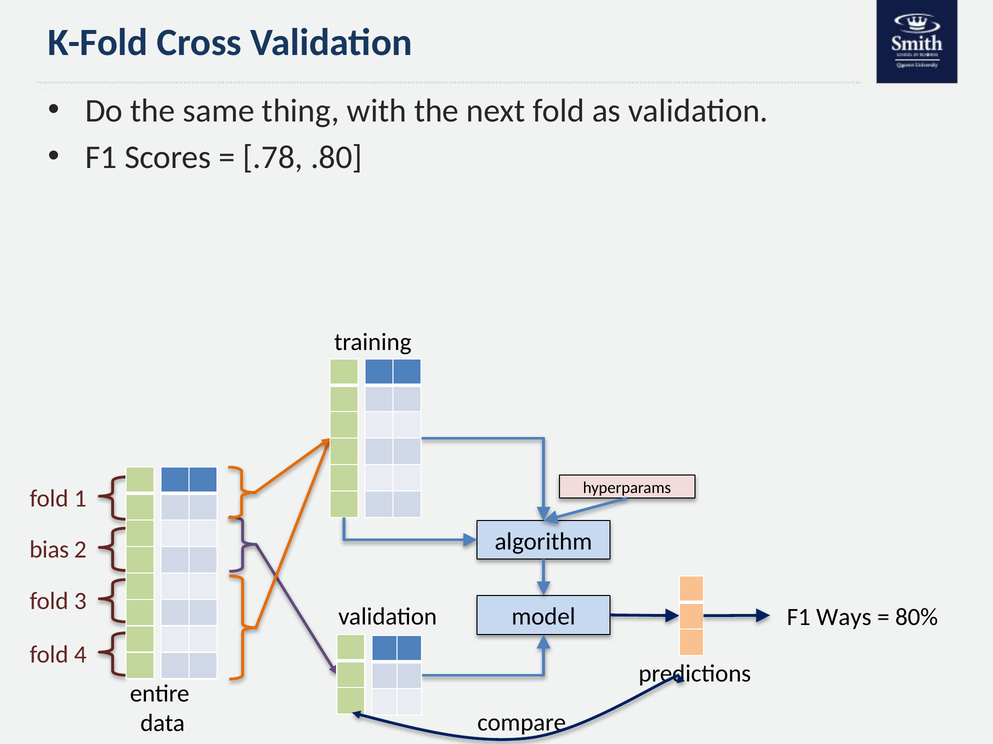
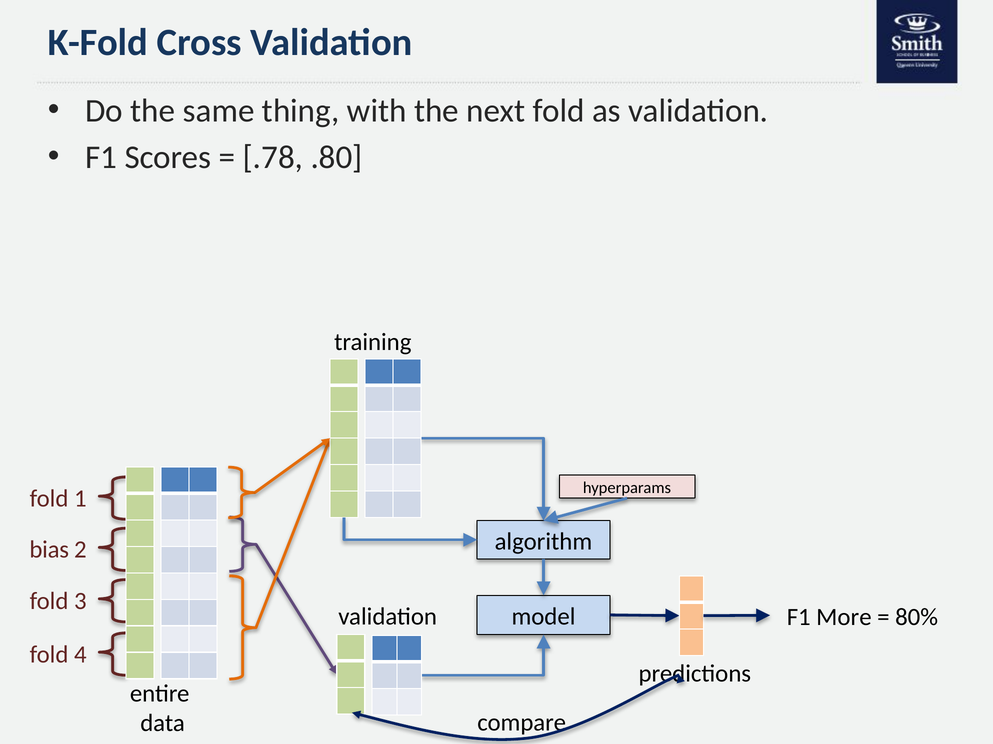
Ways: Ways -> More (844, 618)
